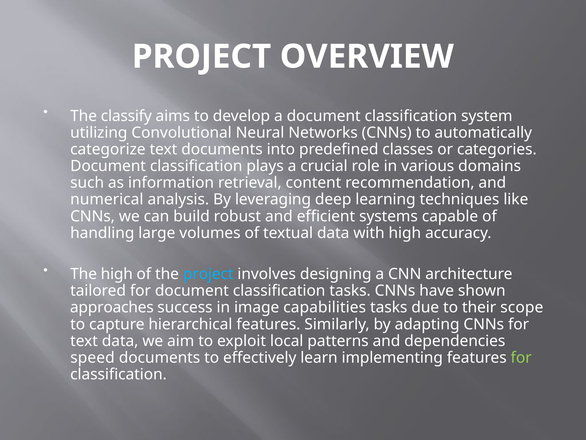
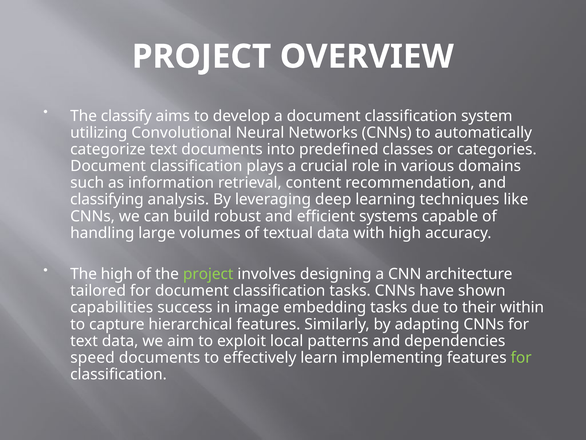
numerical: numerical -> classifying (107, 199)
project colour: light blue -> light green (208, 274)
approaches: approaches -> capabilities (112, 307)
capabilities: capabilities -> embedding (325, 307)
scope: scope -> within (522, 307)
